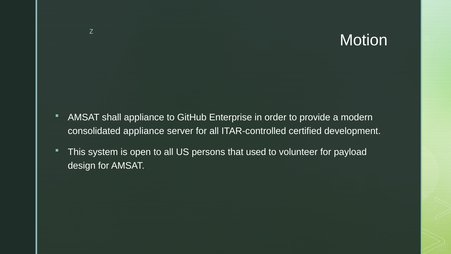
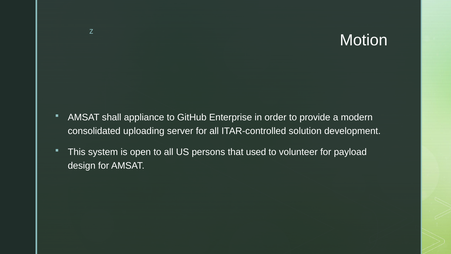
consolidated appliance: appliance -> uploading (144, 131)
certified: certified -> solution (305, 131)
